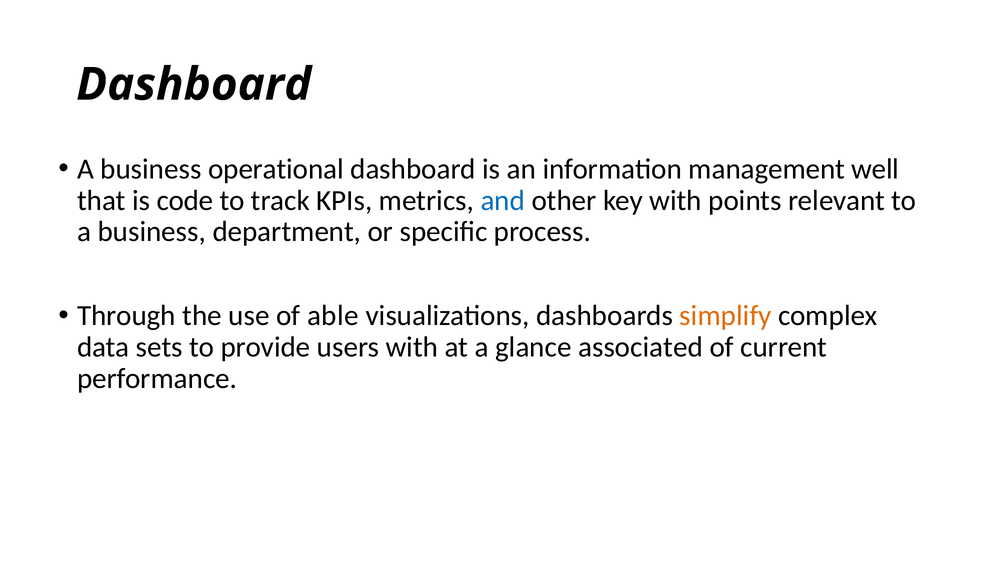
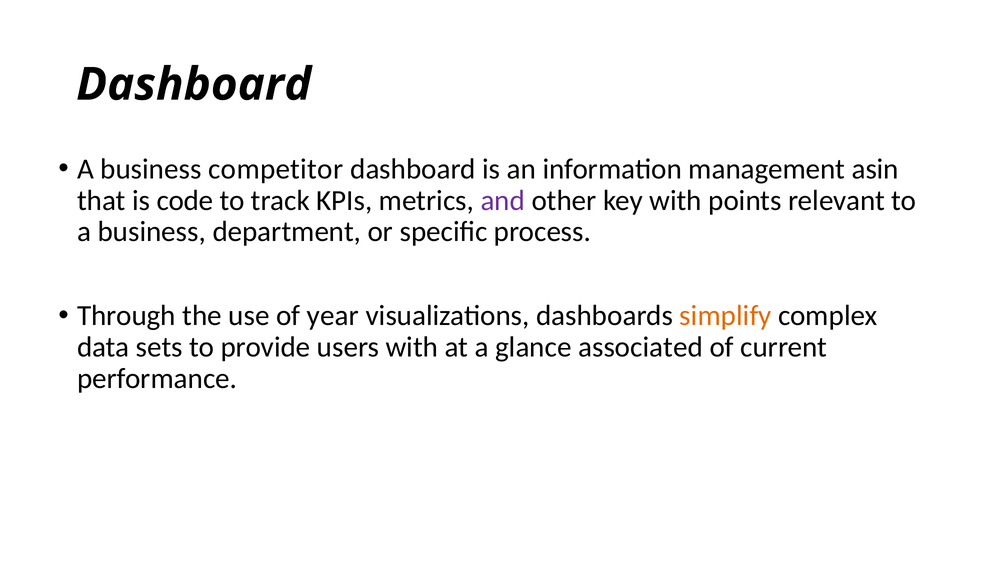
operational: operational -> competitor (276, 169)
well: well -> asin (875, 169)
and colour: blue -> purple (503, 200)
able: able -> year (333, 316)
